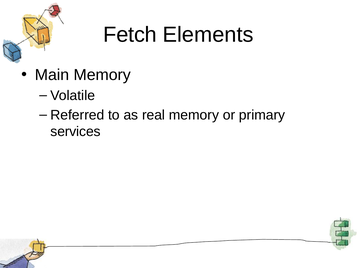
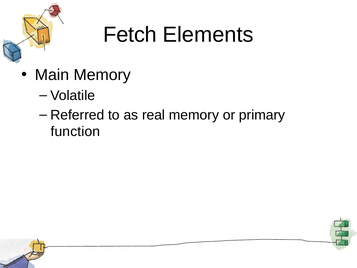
services: services -> function (75, 132)
